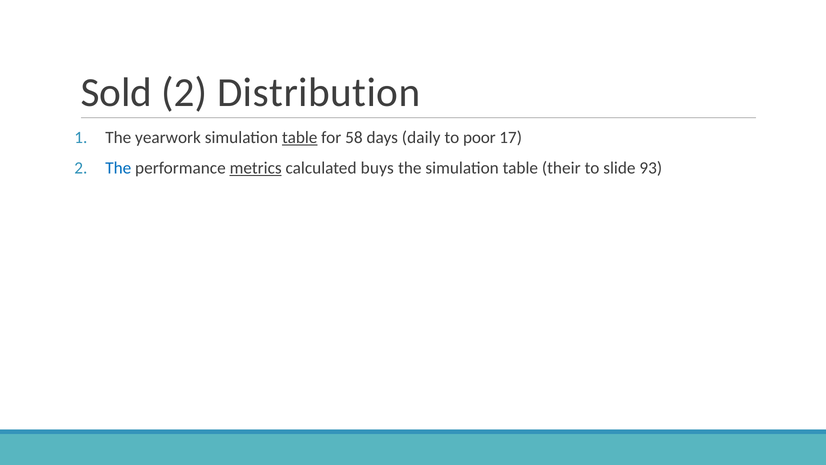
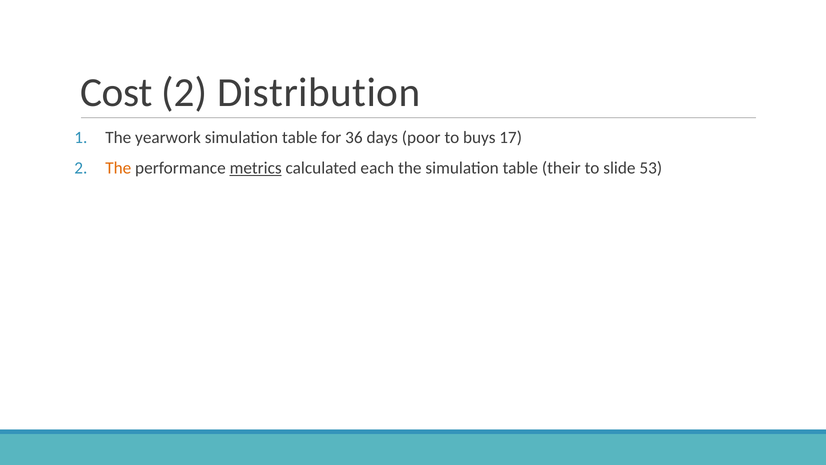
Sold: Sold -> Cost (116, 93)
table underline: present -> none (300, 137)
58: 58 -> 36 (354, 137)
daily: daily -> poor (421, 137)
poor: poor -> buys (479, 137)
The colour: blue -> orange (118, 168)
buys: buys -> each (377, 168)
93: 93 -> 53 (651, 168)
